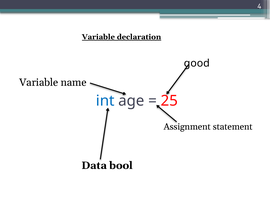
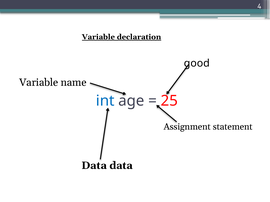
Data bool: bool -> data (121, 166)
